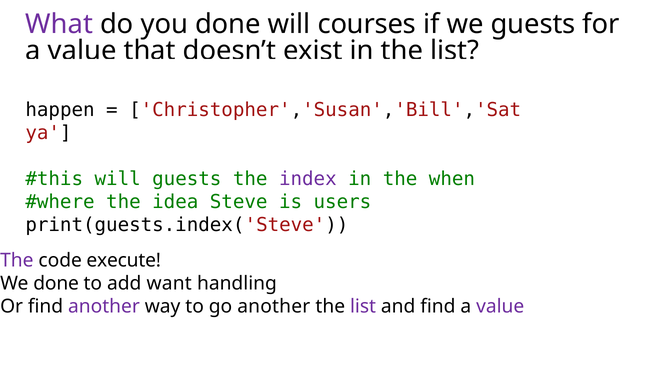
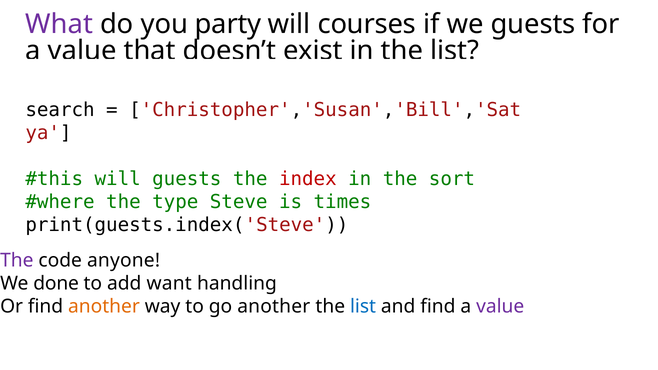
you done: done -> party (228, 24)
happen: happen -> search (60, 110)
index colour: purple -> red (308, 179)
when: when -> sort (452, 179)
idea: idea -> type (175, 202)
users: users -> times (342, 202)
execute: execute -> anyone (124, 261)
another colour: purple -> orange (104, 307)
list colour: purple -> blue (363, 307)
